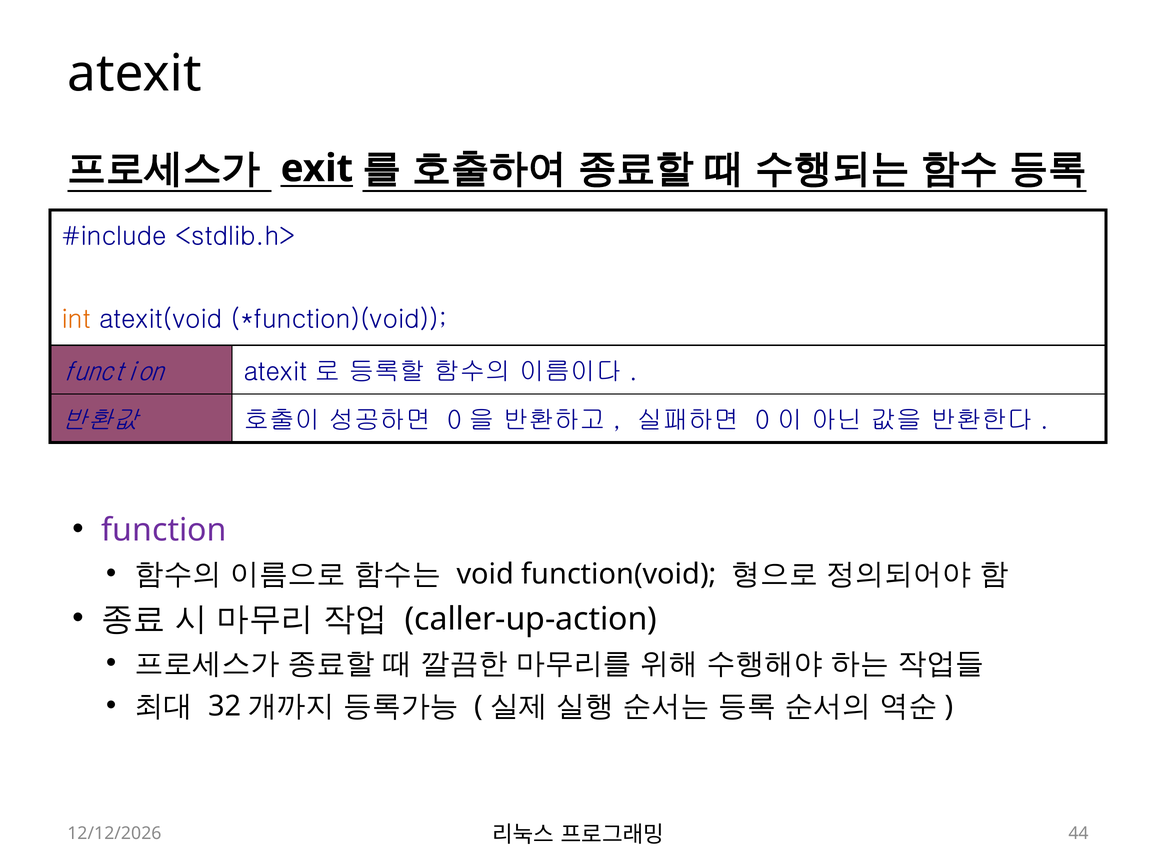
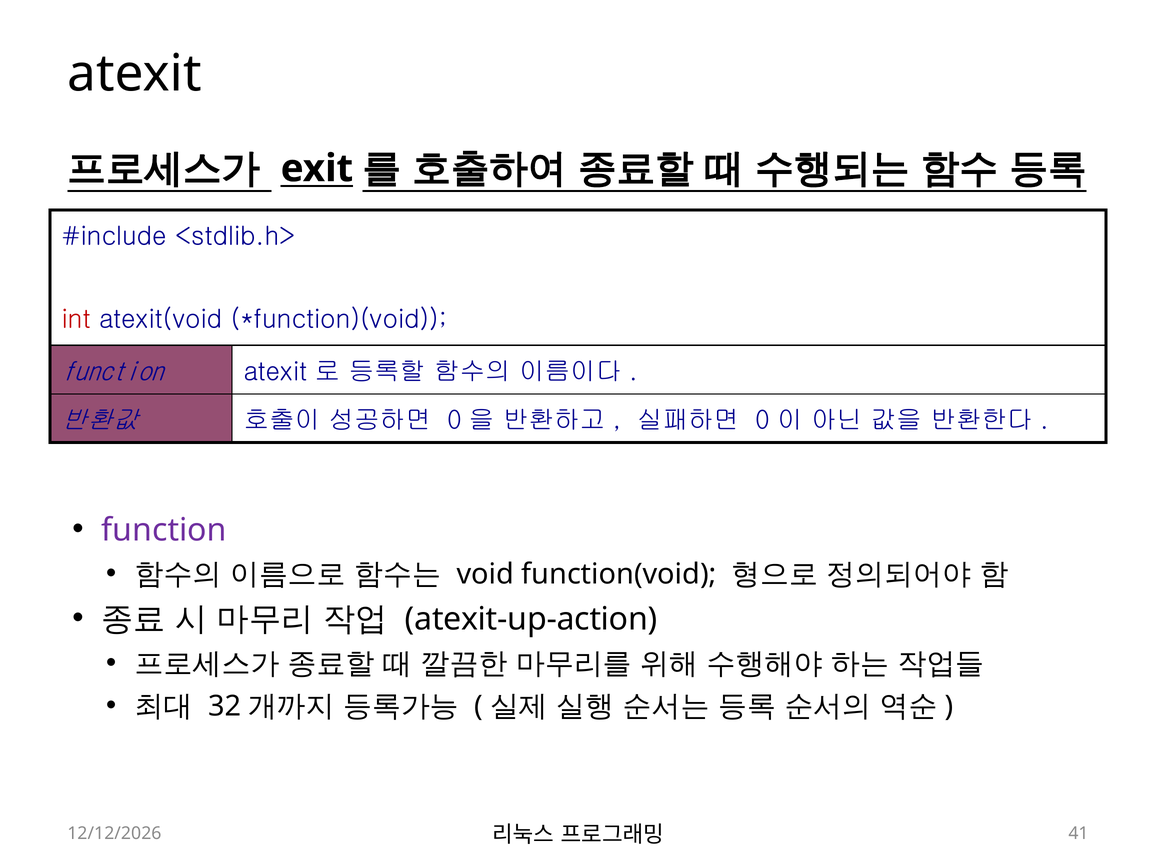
int colour: orange -> red (76, 319)
caller-up-action: caller-up-action -> atexit-up-action (531, 619)
44: 44 -> 41 (1078, 833)
